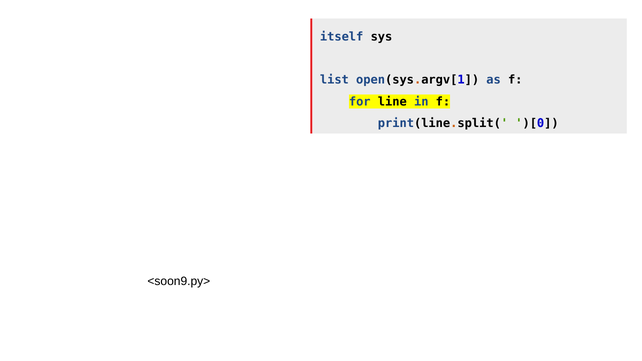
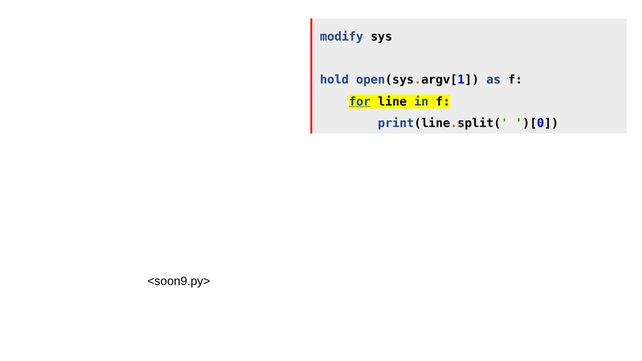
itself: itself -> modify (342, 37)
list: list -> hold (334, 80)
for underline: none -> present (360, 102)
